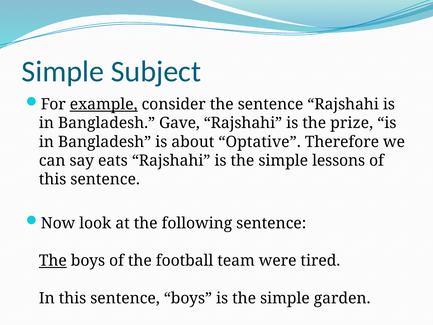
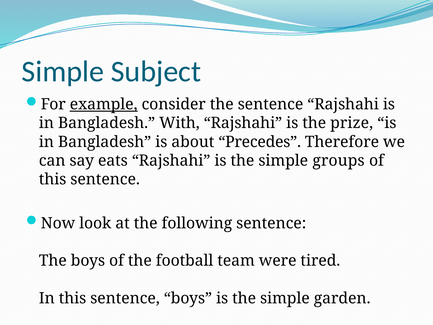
Gave: Gave -> With (179, 123)
Optative: Optative -> Precedes (260, 142)
lessons: lessons -> groups (339, 161)
The underline: present -> none (53, 261)
